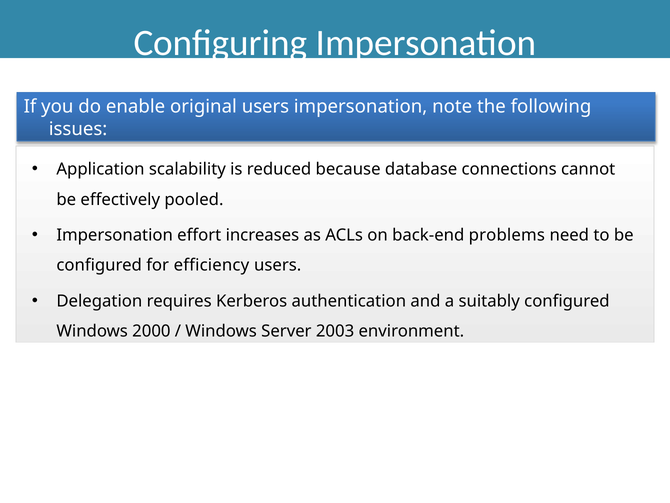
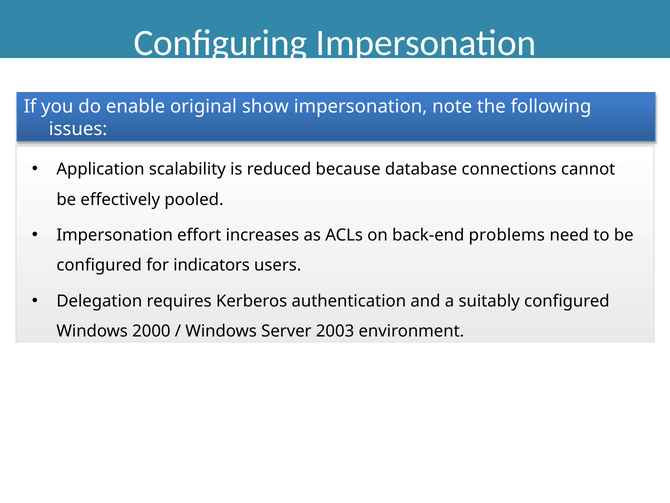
original users: users -> show (265, 107)
efficiency: efficiency -> indicators (212, 265)
